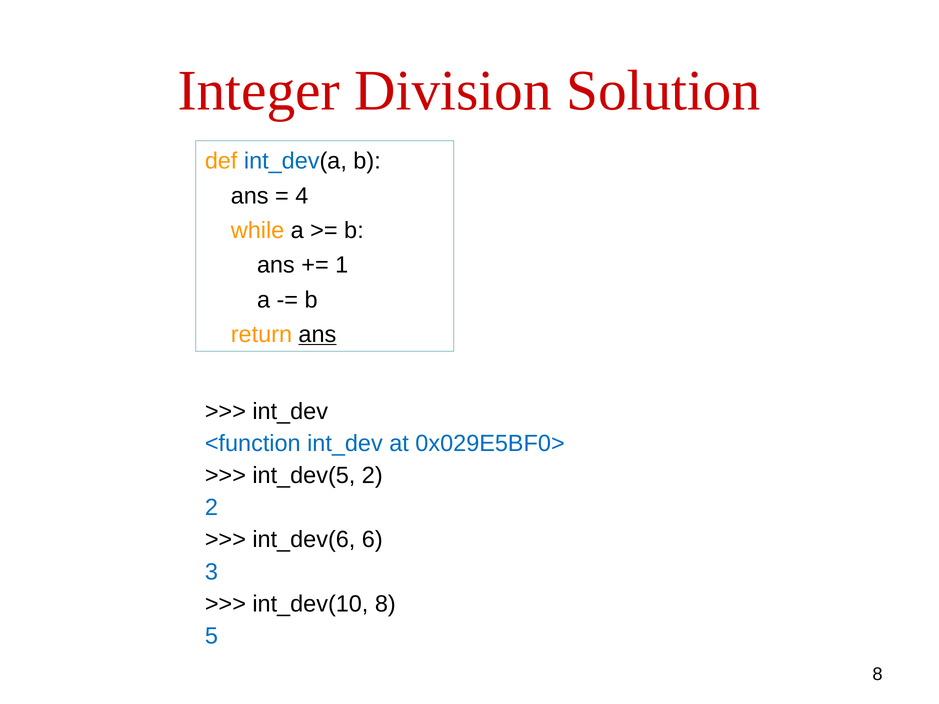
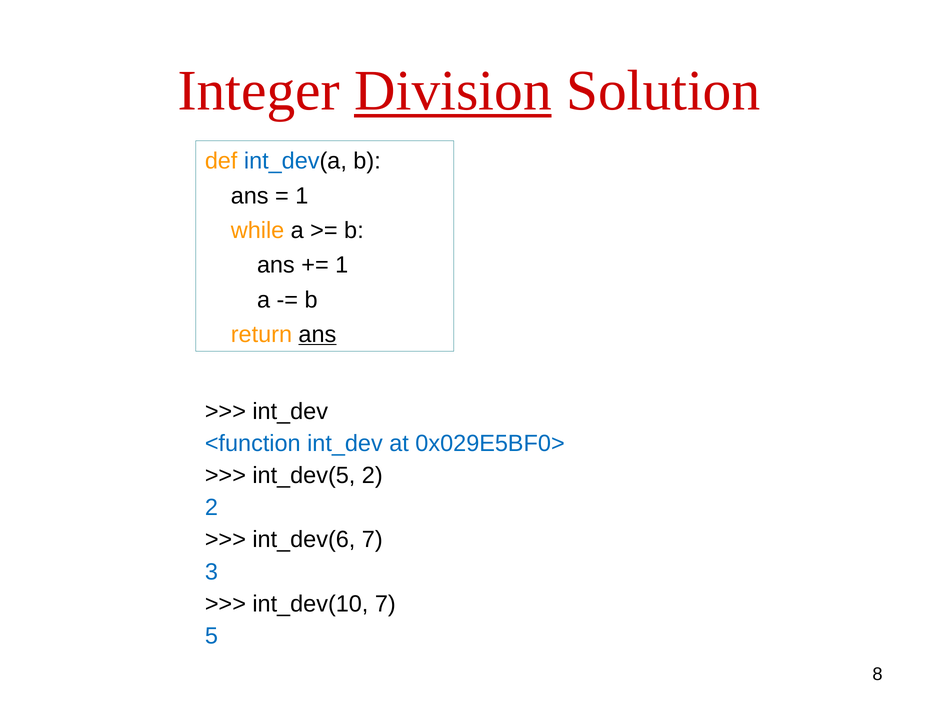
Division underline: none -> present (453, 91)
4: 4 -> 1 (302, 196)
int_dev(6 6: 6 -> 7 (372, 540)
int_dev(10 8: 8 -> 7 (385, 604)
